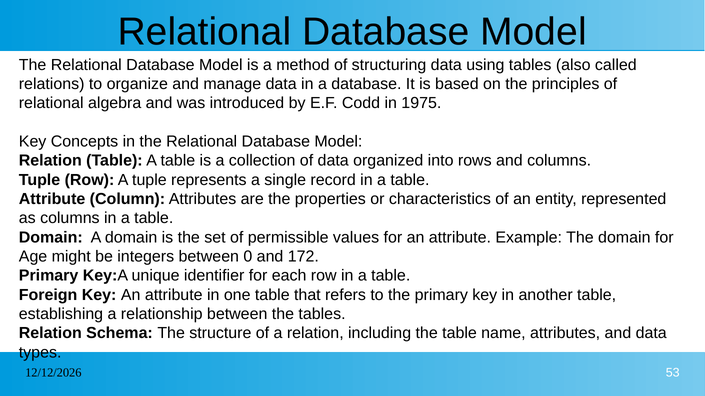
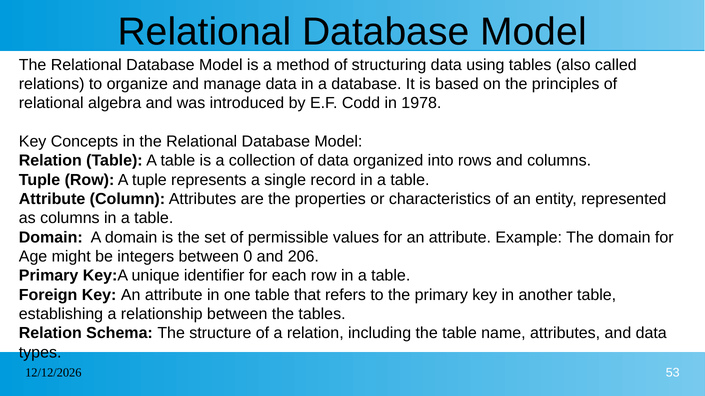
1975: 1975 -> 1978 (421, 103)
172: 172 -> 206 (303, 257)
